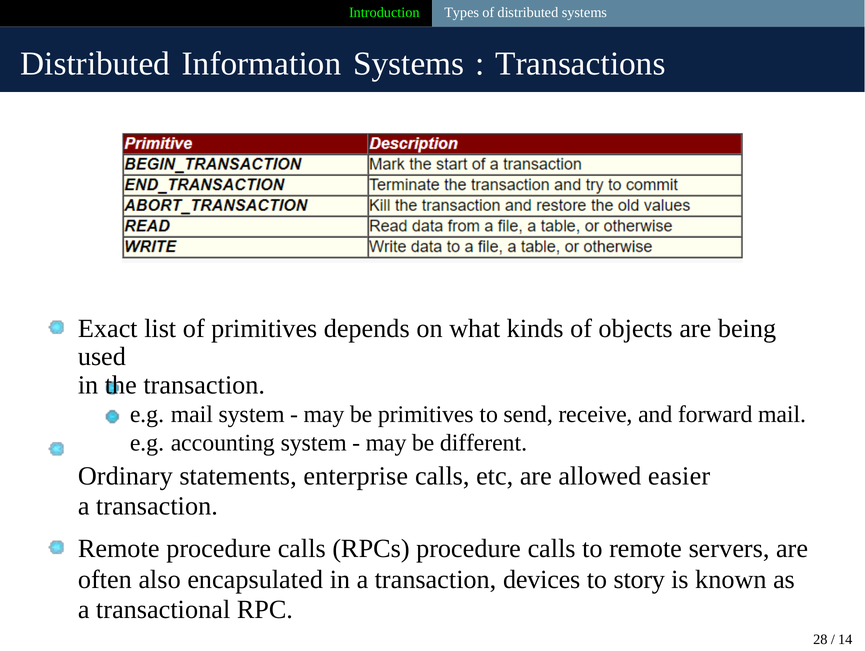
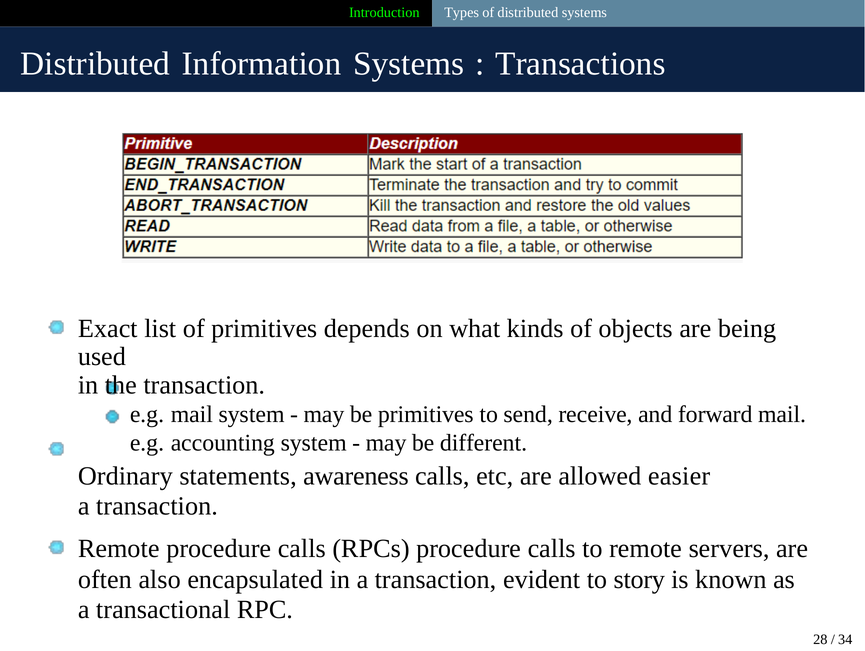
enterprise: enterprise -> awareness (356, 476)
devices: devices -> evident (542, 579)
14: 14 -> 34 (845, 639)
